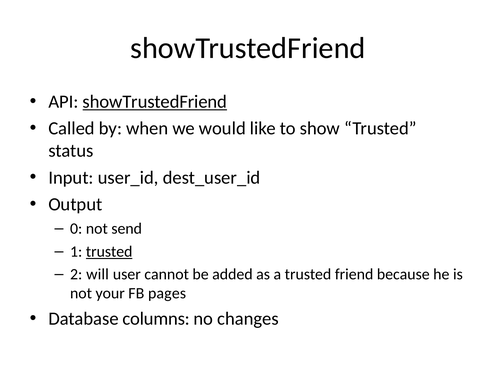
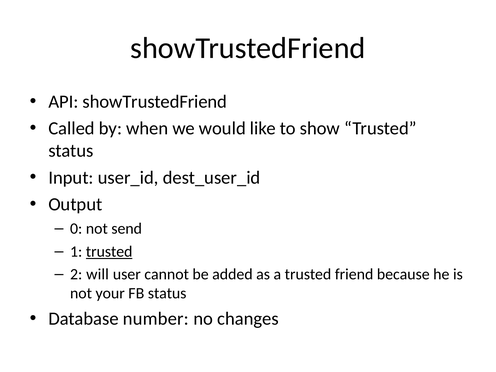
showTrustedFriend underline: present -> none (155, 102)
FB pages: pages -> status (167, 293)
columns: columns -> number (156, 319)
